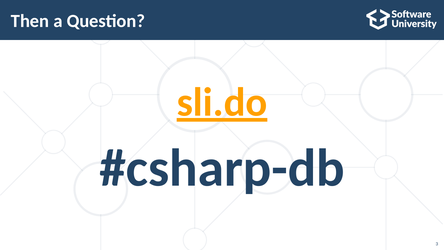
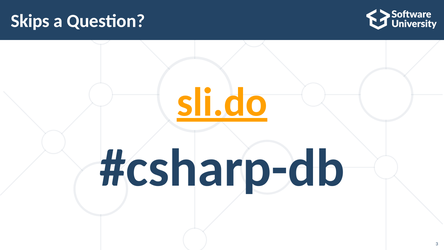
Then: Then -> Skips (30, 21)
